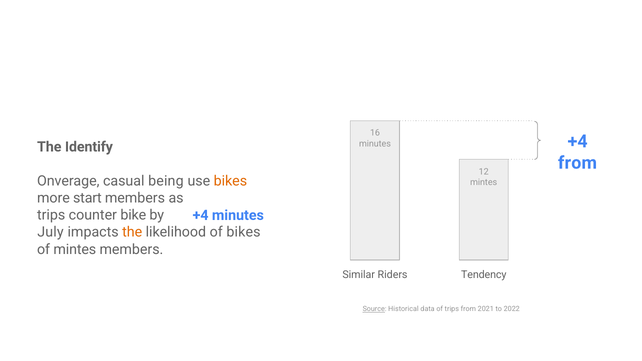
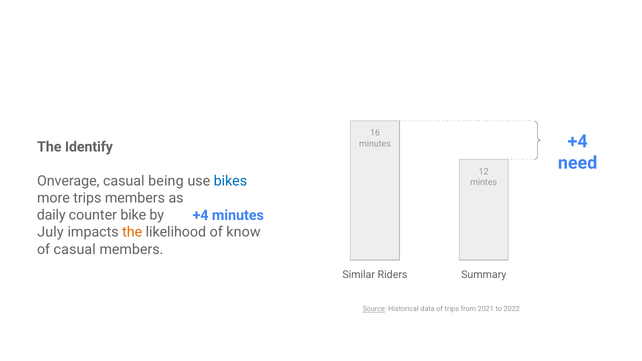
from: from -> need (578, 163)
bikes colour: orange -> blue (230, 181)
more start: start -> trips (87, 198)
trips: trips -> daily (51, 215)
of bikes: bikes -> know (244, 232)
of mintes: mintes -> casual (75, 249)
Tendency: Tendency -> Summary (484, 275)
